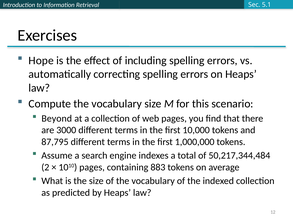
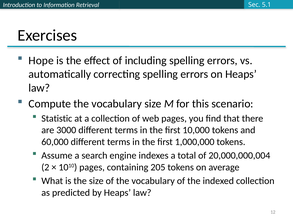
Beyond: Beyond -> Statistic (57, 118)
87,795: 87,795 -> 60,000 (55, 142)
50,217,344,484: 50,217,344,484 -> 20,000,000,004 (239, 155)
883: 883 -> 205 (158, 167)
